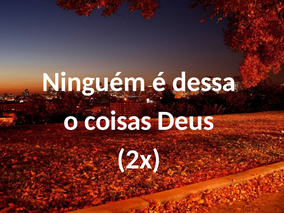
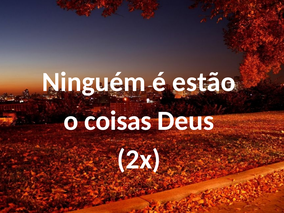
dessa: dessa -> estão (204, 82)
